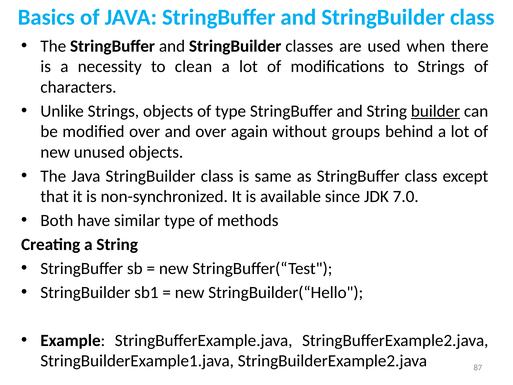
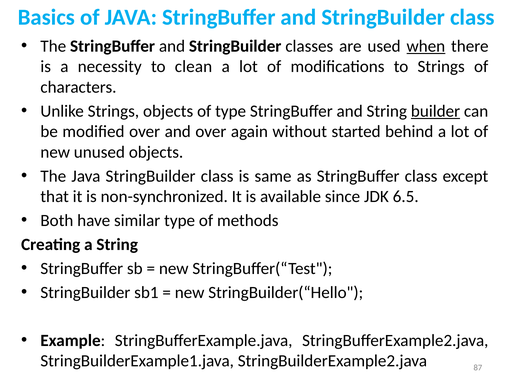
when underline: none -> present (426, 46)
groups: groups -> started (356, 132)
7.0: 7.0 -> 6.5 (406, 197)
